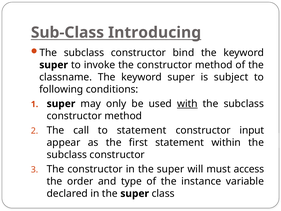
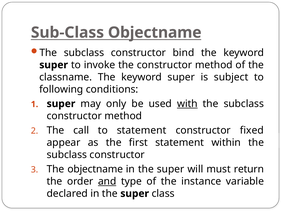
Sub-Class Introducing: Introducing -> Objectname (155, 32)
input: input -> fixed (252, 130)
constructor: constructor -> objectname (95, 169)
access: access -> return (249, 169)
and underline: none -> present (107, 181)
